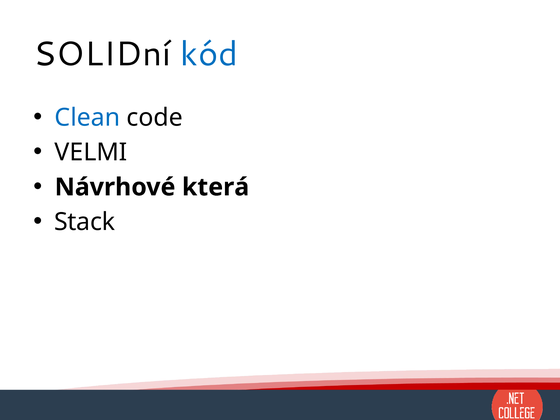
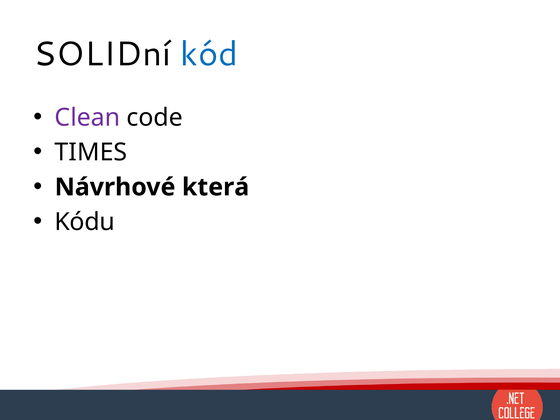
Clean colour: blue -> purple (87, 117)
VELMI: VELMI -> TIMES (91, 152)
Stack: Stack -> Kódu (85, 222)
